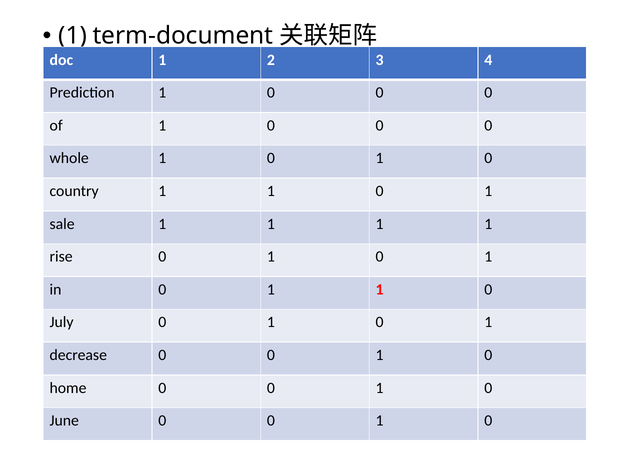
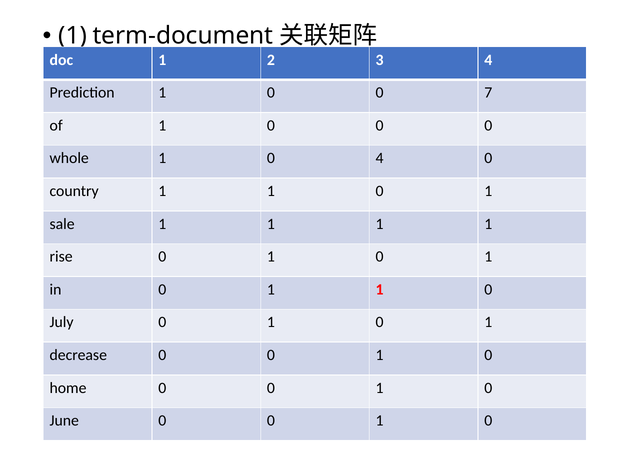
0: 0 -> 7 (488, 93)
whole 1 0 1: 1 -> 4 (380, 158)
